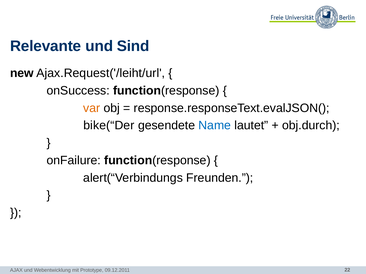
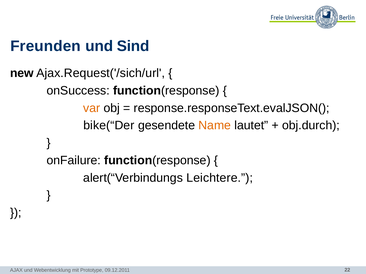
Relevante: Relevante -> Freunden (46, 46)
Ajax.Request('/leiht/url: Ajax.Request('/leiht/url -> Ajax.Request('/sich/url (101, 73)
Name colour: blue -> orange (215, 126)
Freunden: Freunden -> Leichtere (220, 178)
